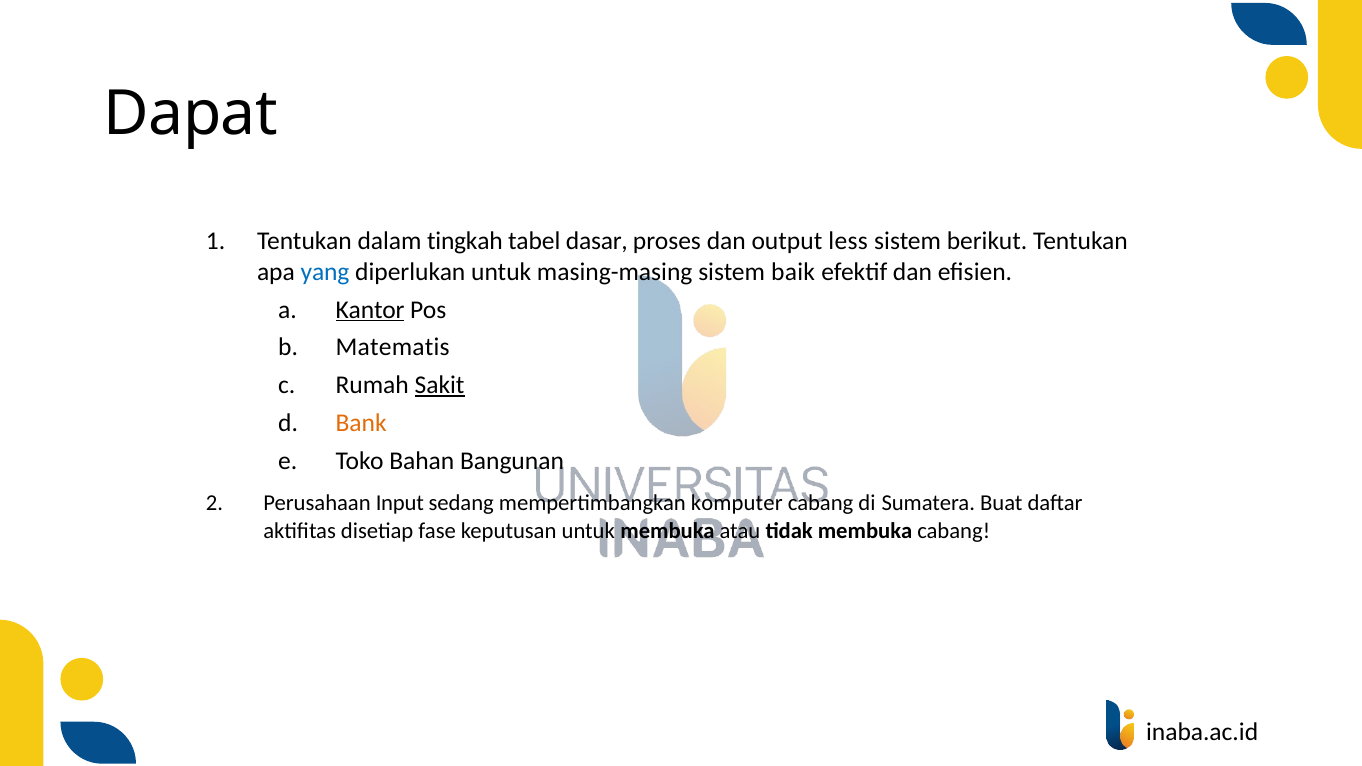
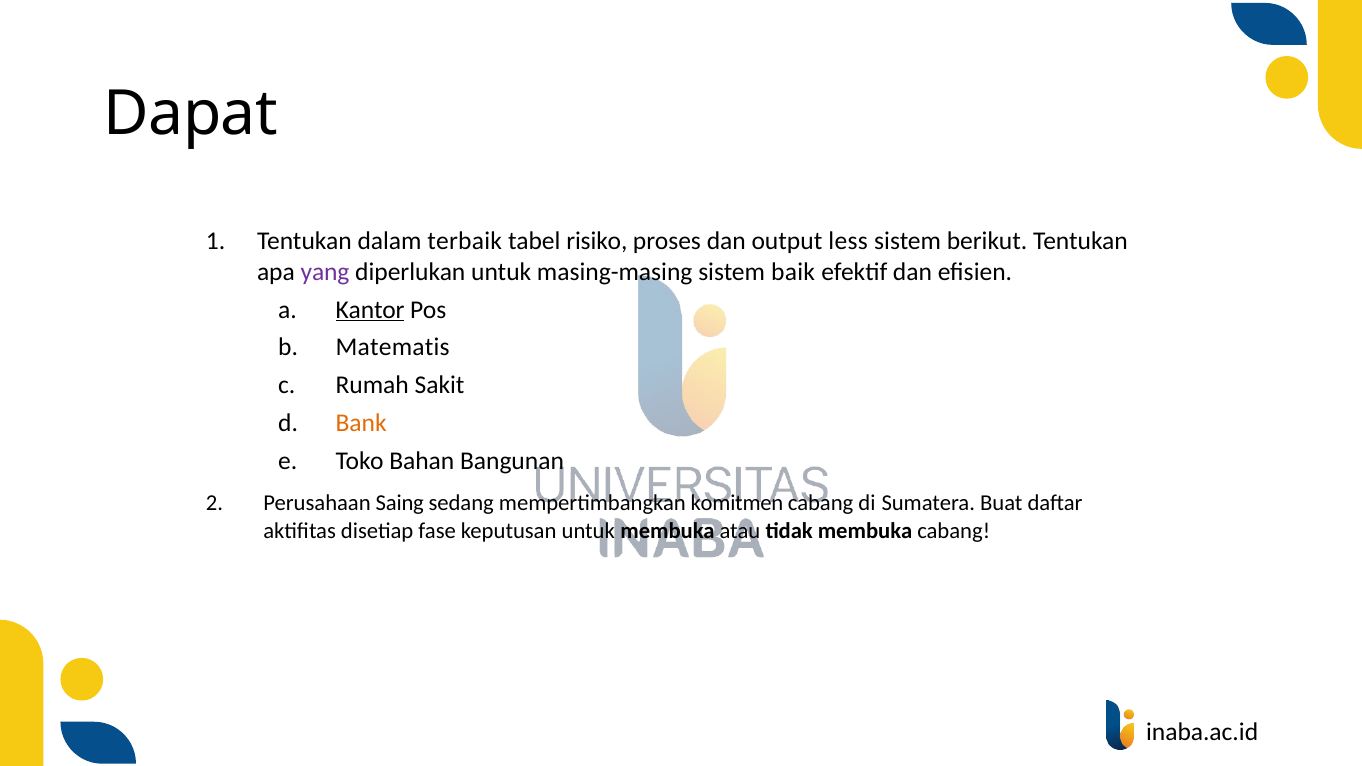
tingkah: tingkah -> terbaik (465, 241)
dasar: dasar -> risiko (597, 241)
yang colour: blue -> purple (325, 272)
Sakit underline: present -> none (440, 385)
Input: Input -> Saing (400, 504)
komputer: komputer -> komitmen (737, 504)
